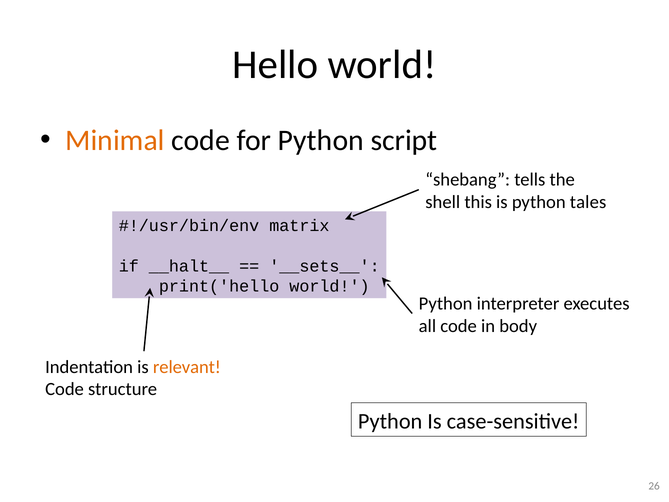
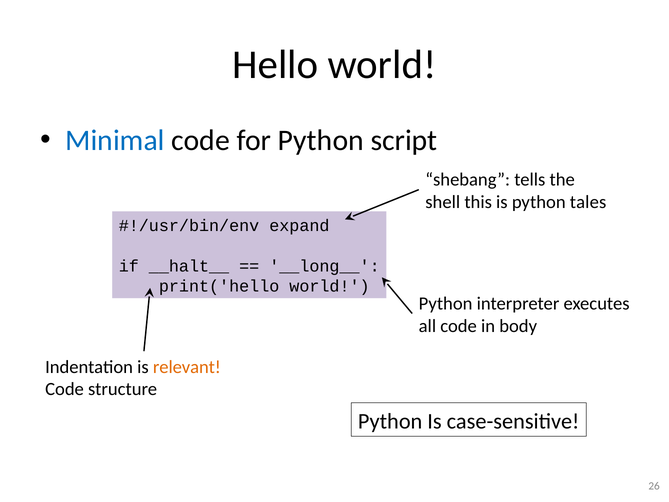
Minimal colour: orange -> blue (115, 140)
matrix: matrix -> expand (299, 226)
__sets__: __sets__ -> __long__ (324, 266)
